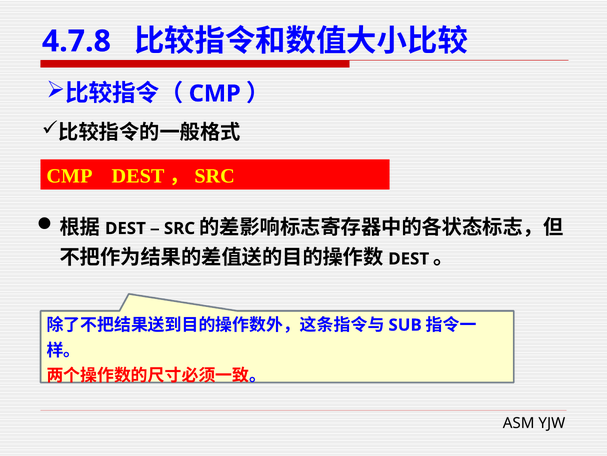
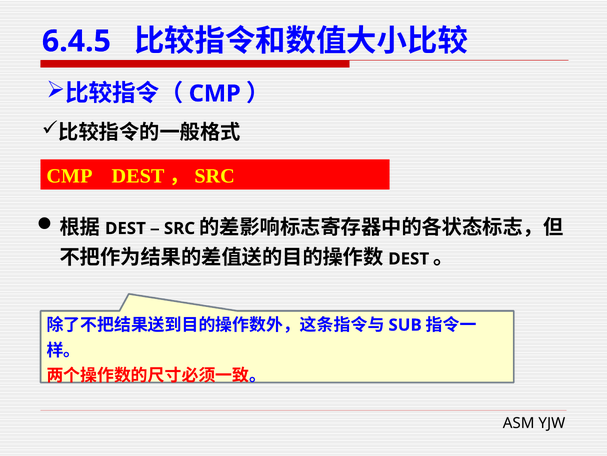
4.7.8: 4.7.8 -> 6.4.5 (76, 41)
